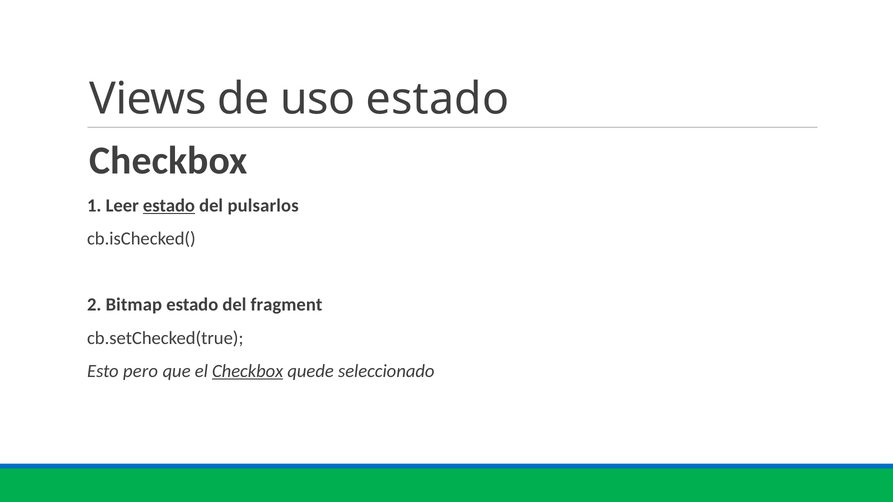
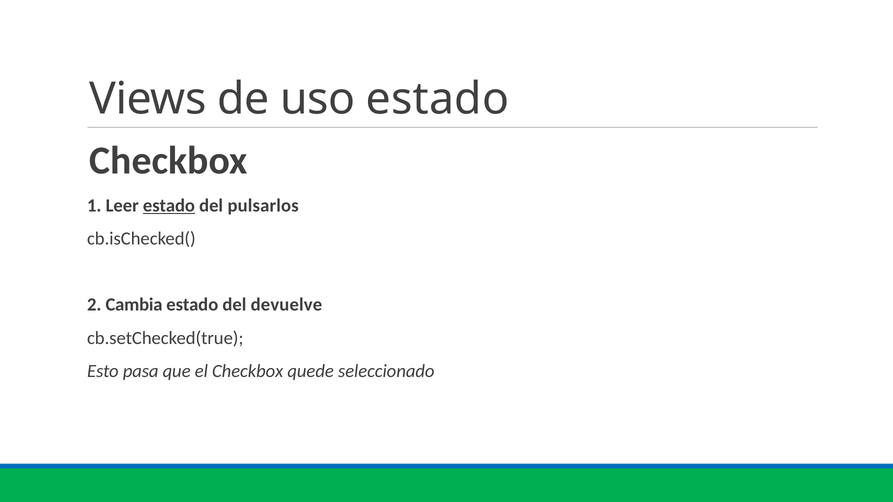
Bitmap: Bitmap -> Cambia (134, 305)
fragment: fragment -> devuelve (286, 305)
pero: pero -> pasa (141, 371)
Checkbox underline: present -> none (248, 371)
